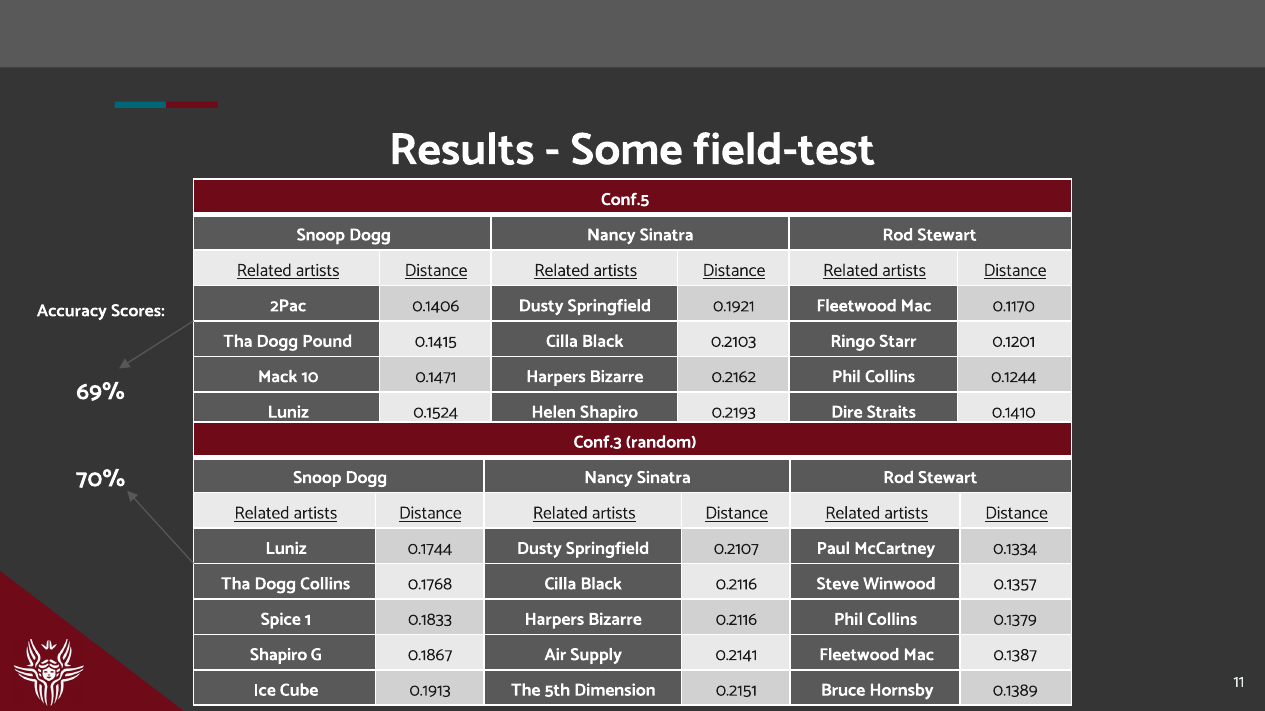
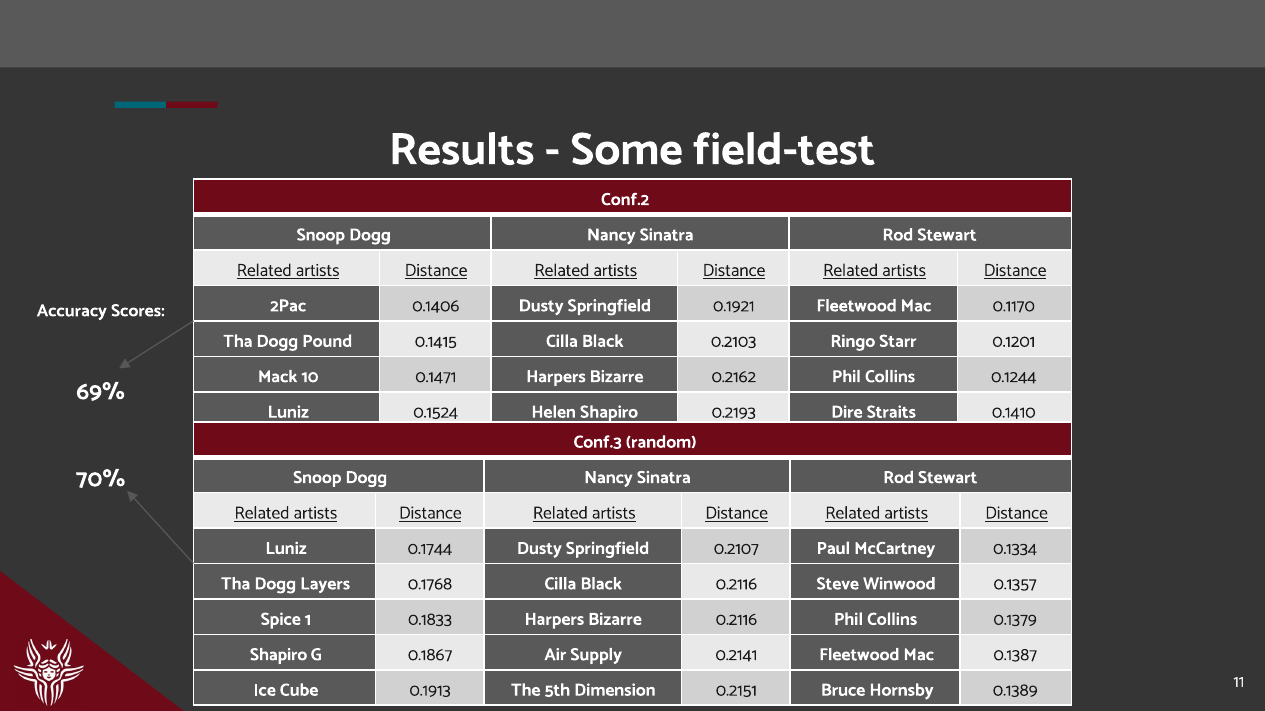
Conf.5: Conf.5 -> Conf.2 (625, 199)
Dogg Collins: Collins -> Layers (325, 584)
